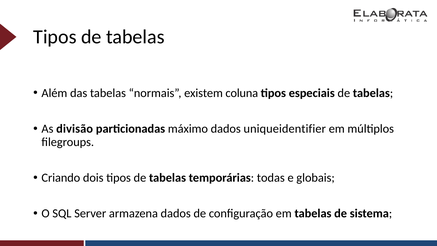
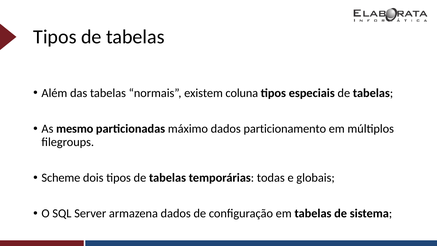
divisão: divisão -> mesmo (75, 129)
uniqueidentifier: uniqueidentifier -> particionamento (285, 129)
Criando: Criando -> Scheme (61, 178)
